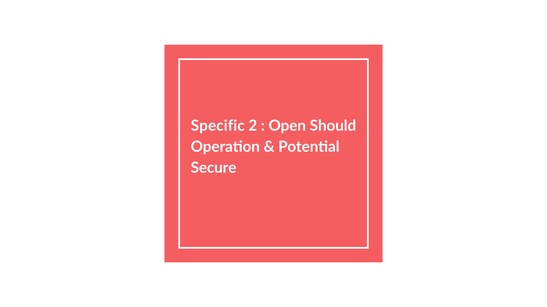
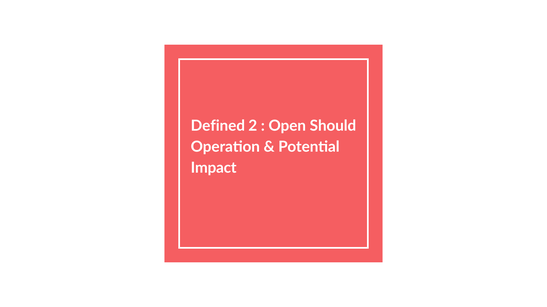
Specific: Specific -> Defined (218, 126)
Secure: Secure -> Impact (214, 168)
